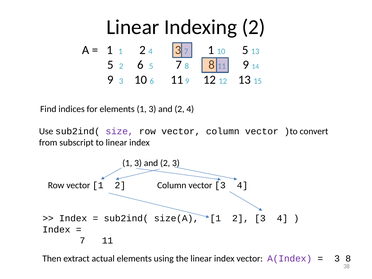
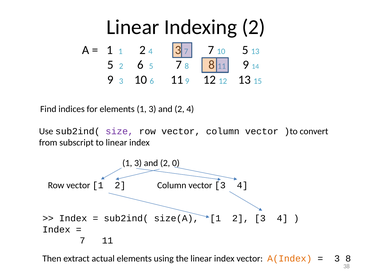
1: 1 -> 7 (211, 50)
and 2 3: 3 -> 0 (176, 163)
A(Index colour: purple -> orange (290, 259)
